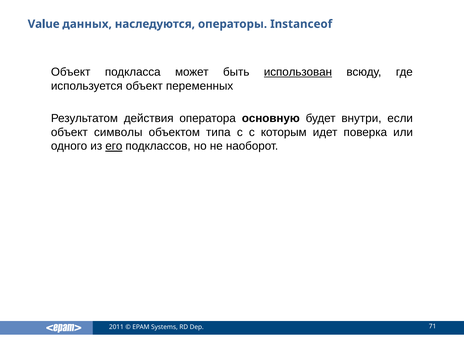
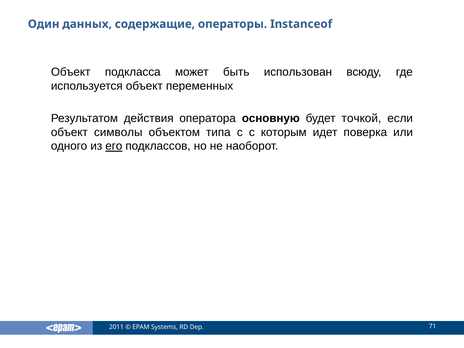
Value: Value -> Один (44, 24)
наследуются: наследуются -> содержащие (155, 24)
использован underline: present -> none (298, 72)
внутри: внутри -> точкой (361, 118)
